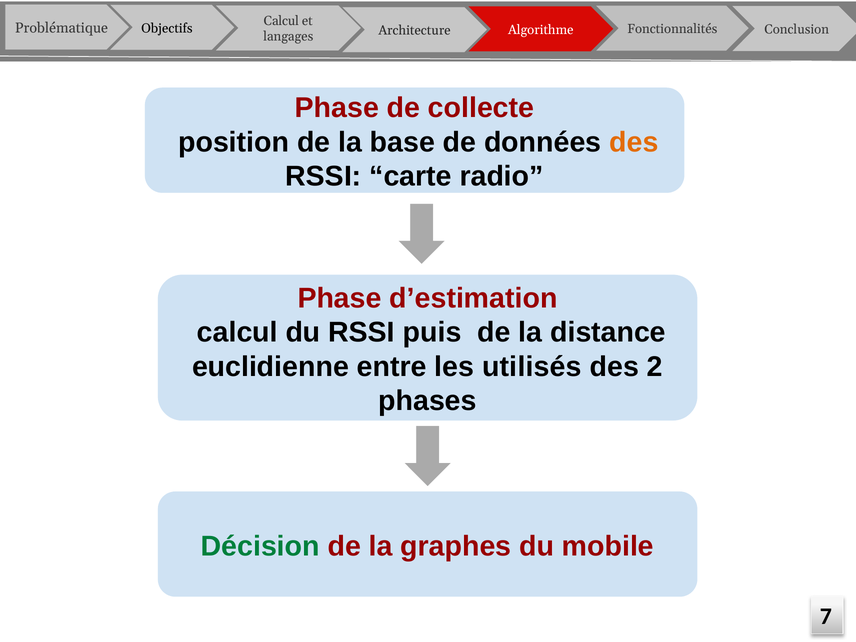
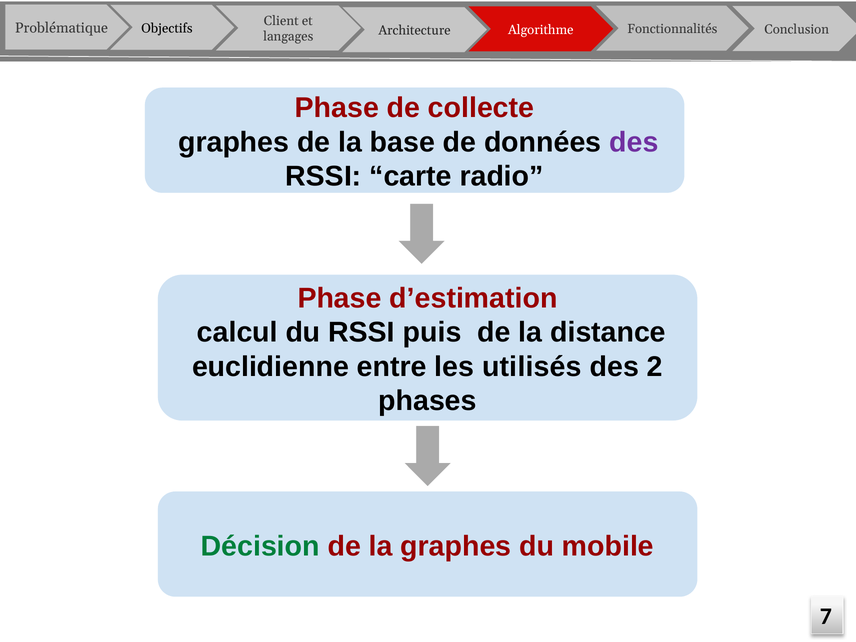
Calcul: Calcul -> Client (281, 21)
position: position -> graphes (234, 142)
des colour: orange -> purple (634, 142)
